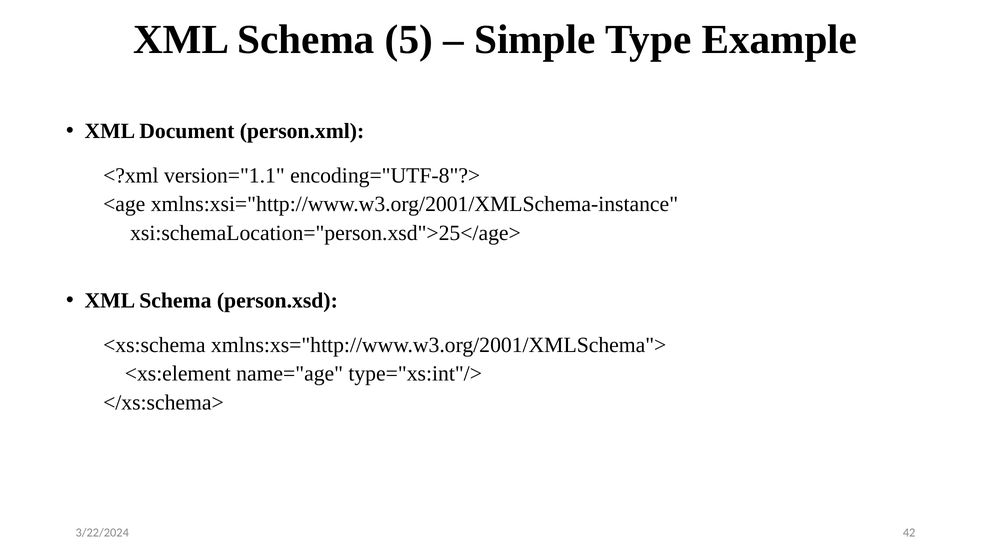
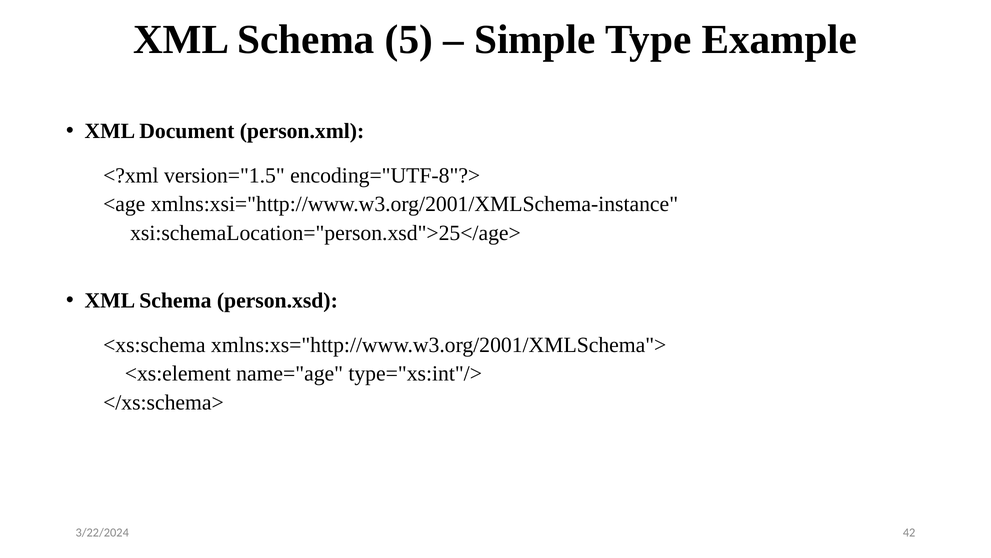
version="1.1: version="1.1 -> version="1.5 (224, 176)
